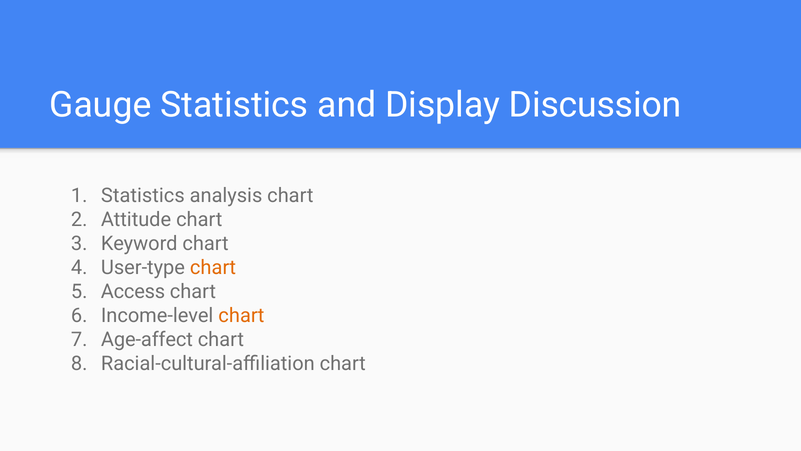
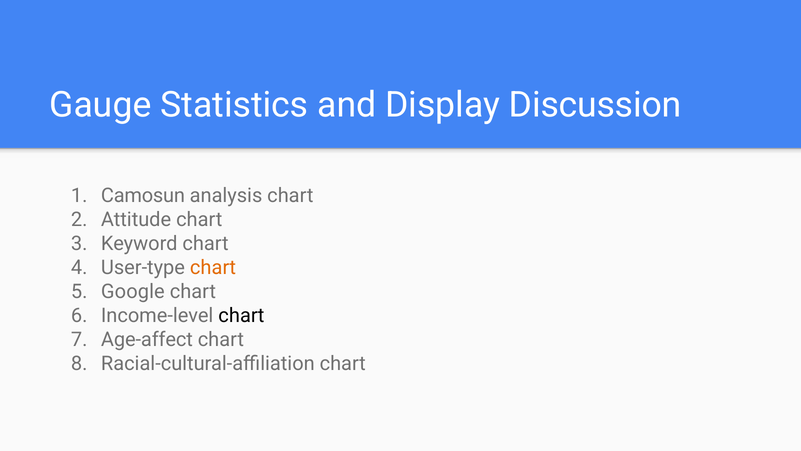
Statistics: Statistics -> Camosun (143, 195)
Access: Access -> Google (133, 291)
chart colour: orange -> black (241, 315)
